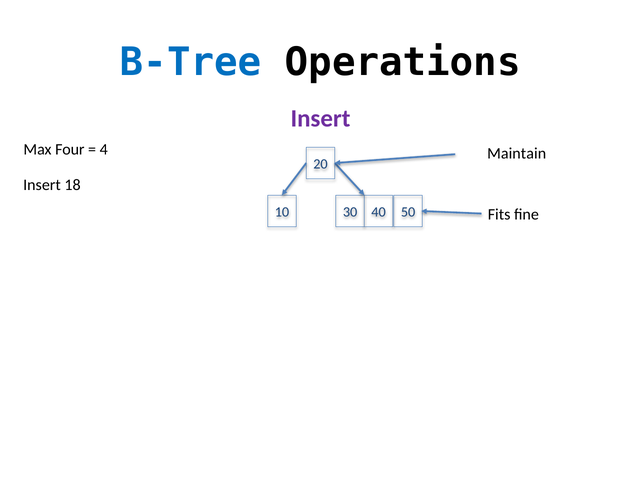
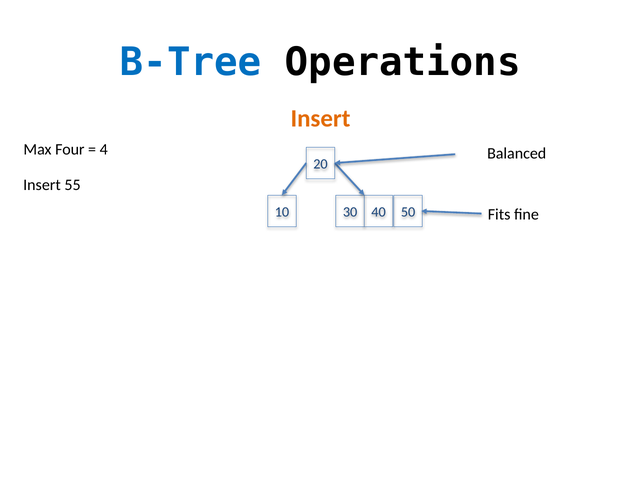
Insert colour: purple -> orange (320, 118)
Maintain: Maintain -> Balanced (517, 153)
18: 18 -> 55 (73, 185)
